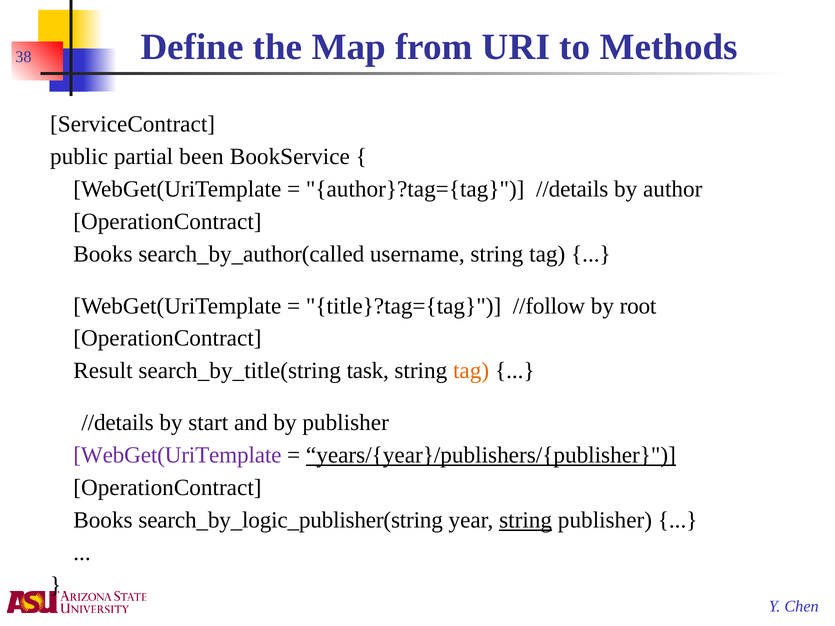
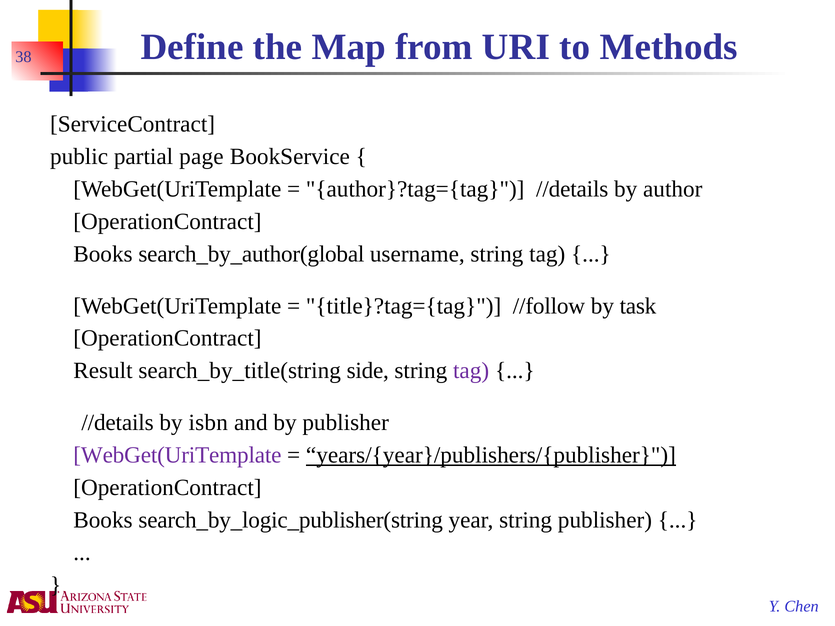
been: been -> page (201, 157)
search_by_author(called: search_by_author(called -> search_by_author(global (251, 254)
root: root -> task (638, 306)
task: task -> side (368, 371)
tag colour: orange -> purple (471, 371)
start: start -> isbn (208, 423)
string underline: present -> none (526, 520)
